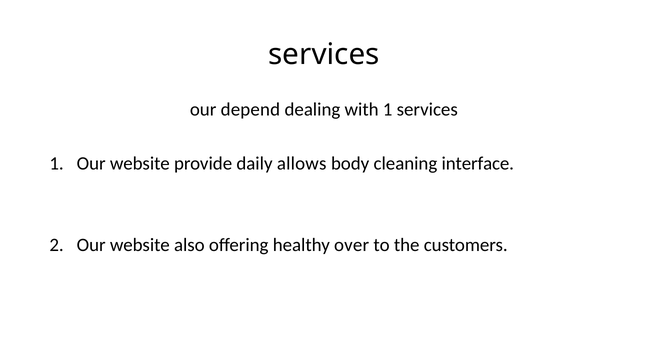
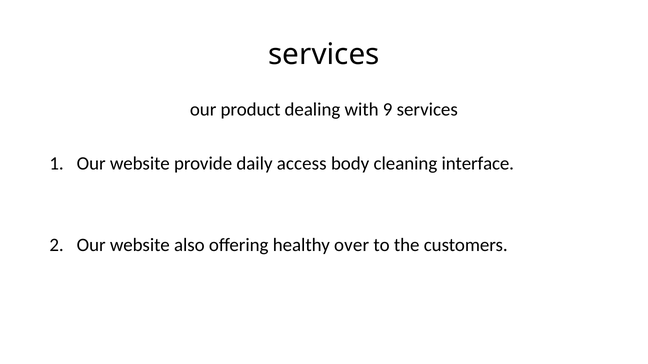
depend: depend -> product (251, 110)
with 1: 1 -> 9 (388, 110)
allows: allows -> access (302, 164)
